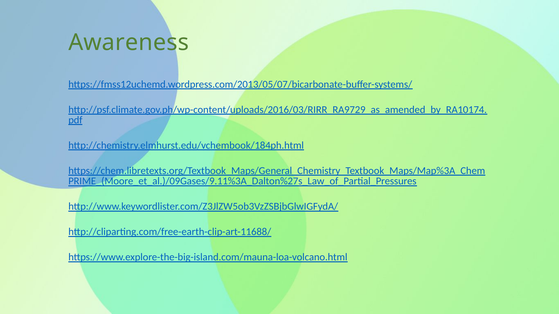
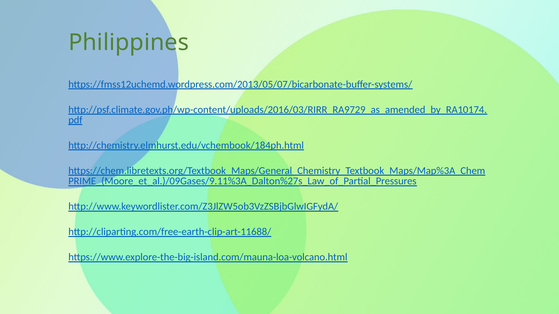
Awareness: Awareness -> Philippines (129, 43)
